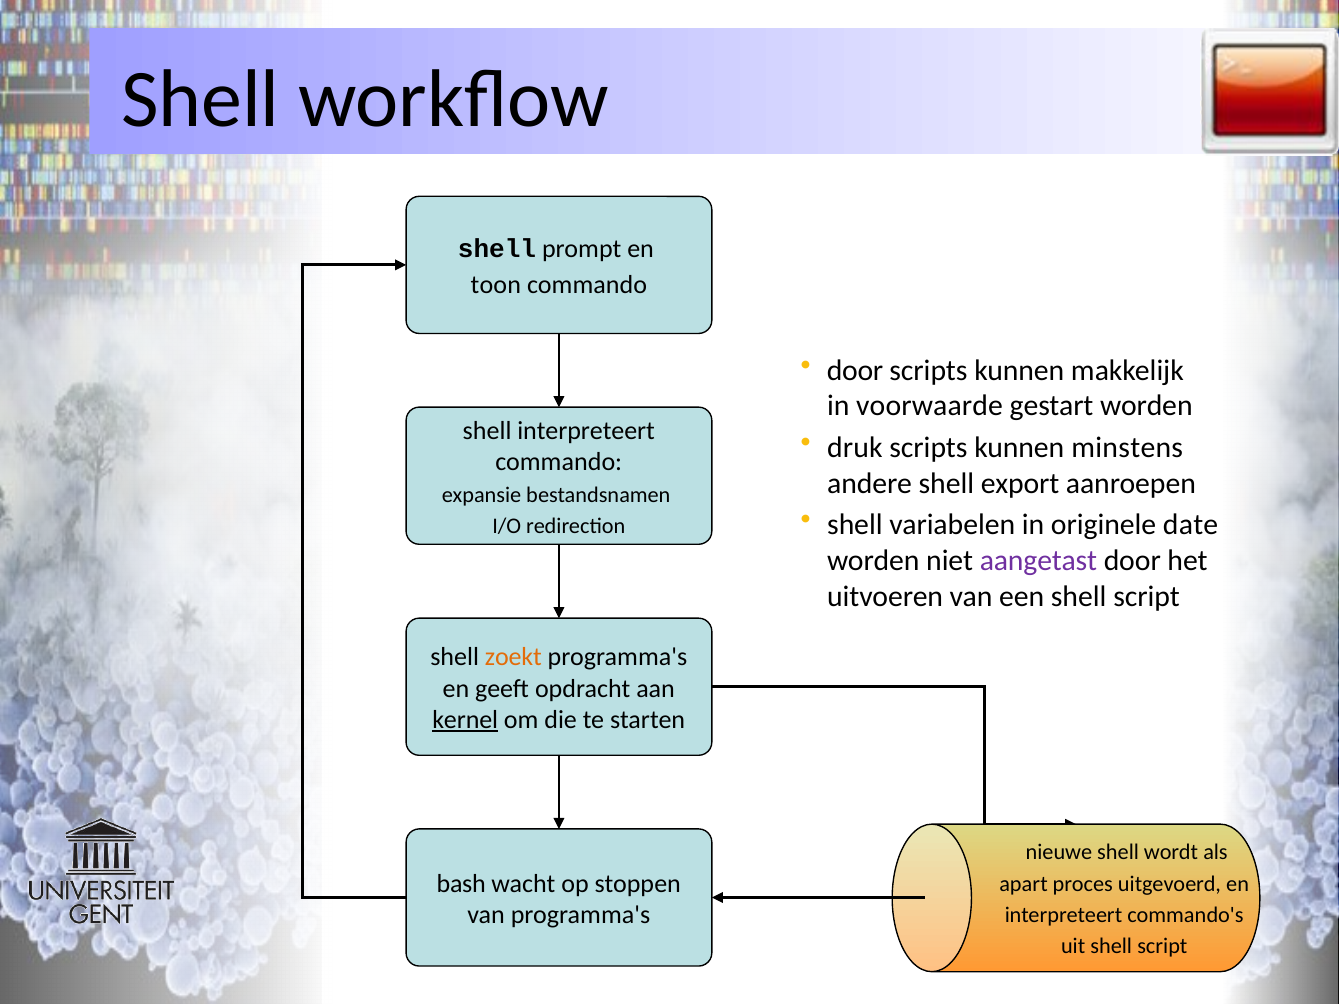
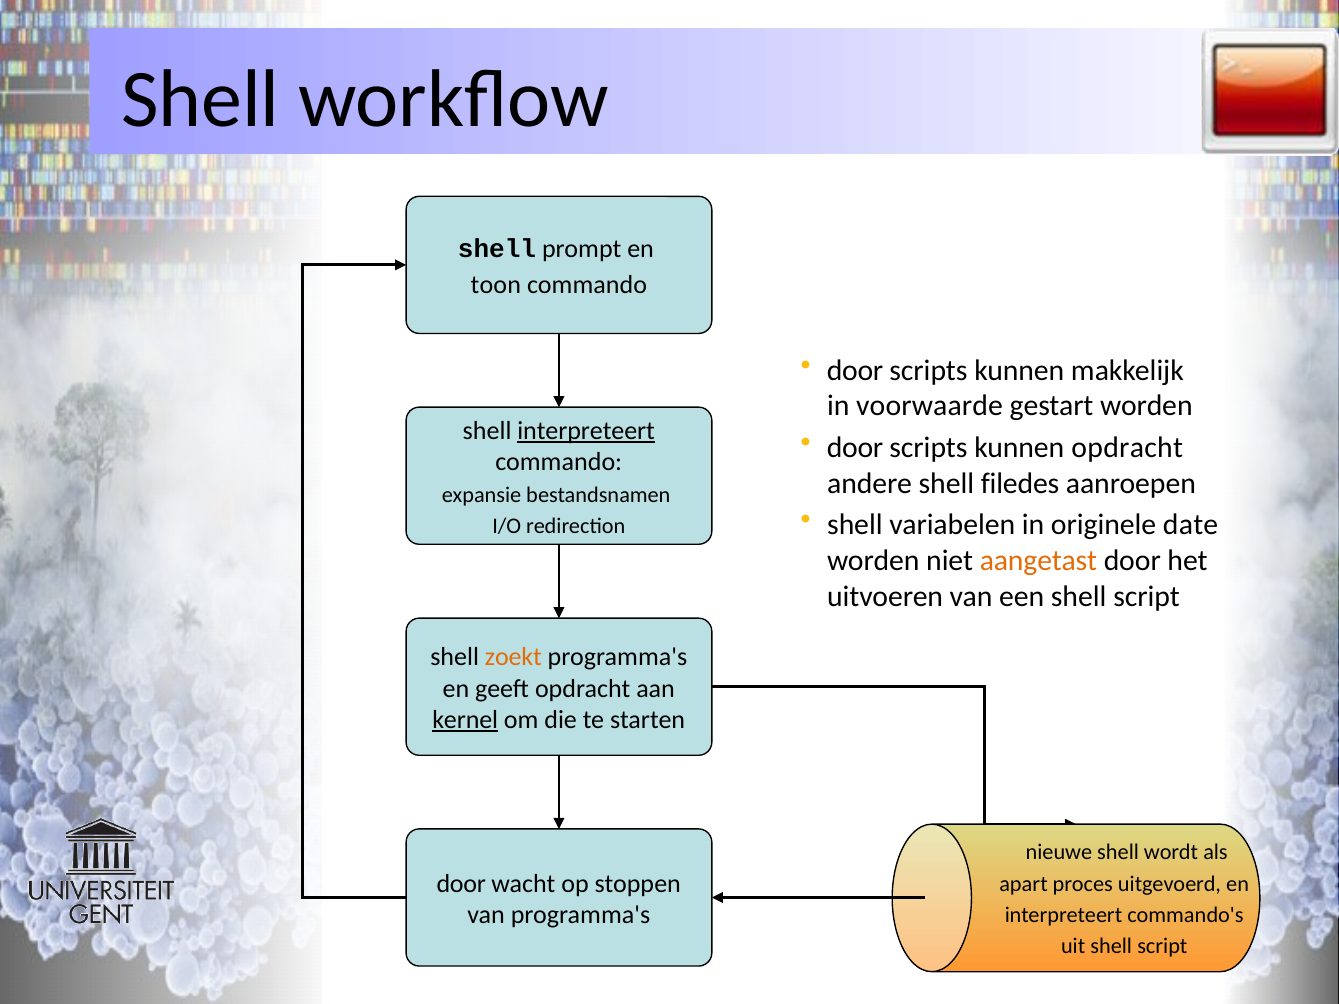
interpreteert underline: none -> present (586, 431)
druk: druk -> door (855, 448)
kunnen minstens: minstens -> opdracht (1127, 448)
export: export -> filedes (1020, 484)
aangetast colour: purple -> orange (1038, 561)
bash: bash -> door (461, 884)
